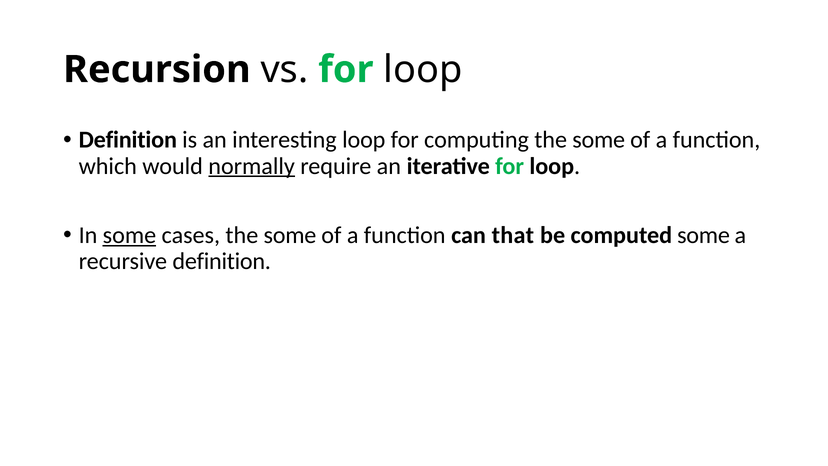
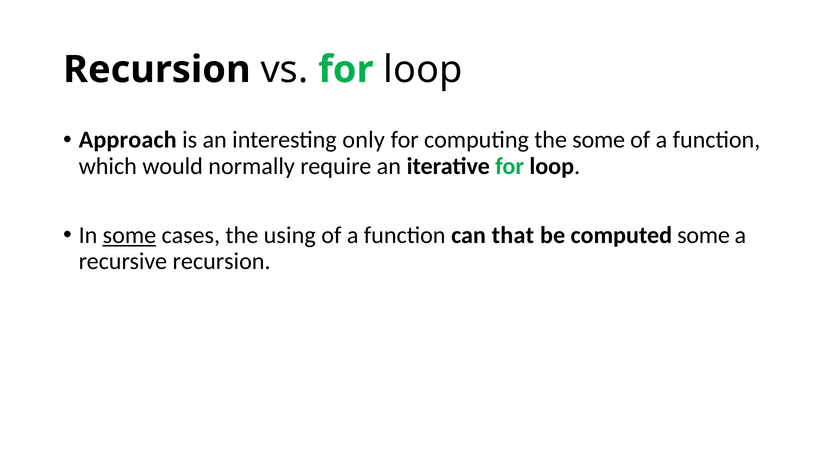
Definition: Definition -> Approach (128, 140)
interesting loop: loop -> only (364, 140)
normally underline: present -> none (252, 166)
cases the some: some -> using (290, 235)
recursive definition: definition -> recursion (222, 261)
